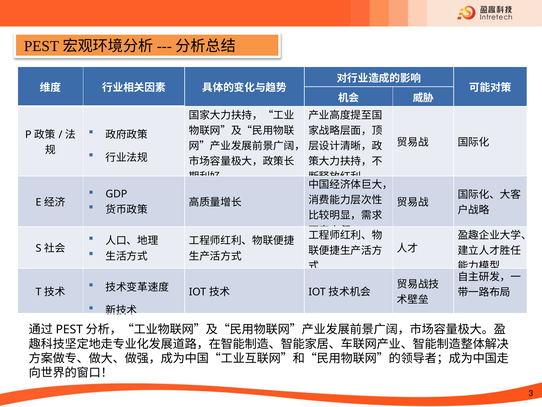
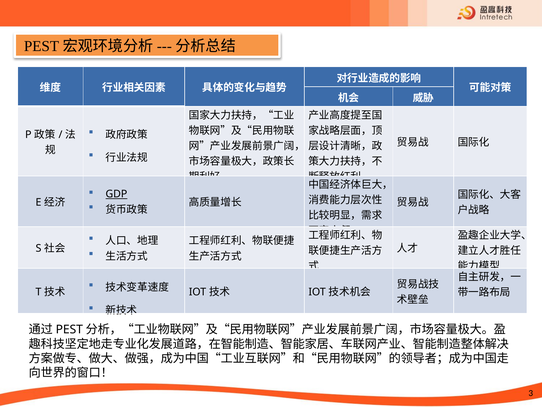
GDP underline: none -> present (116, 194)
